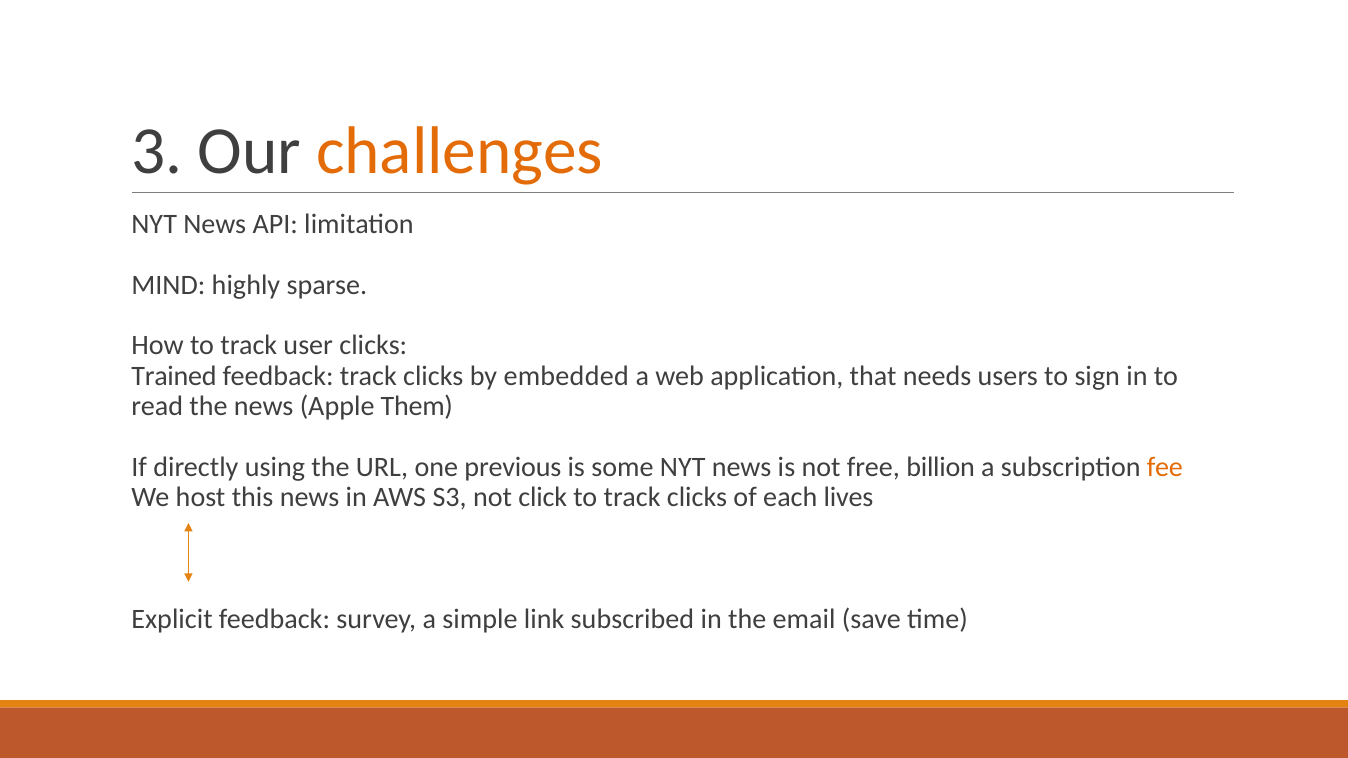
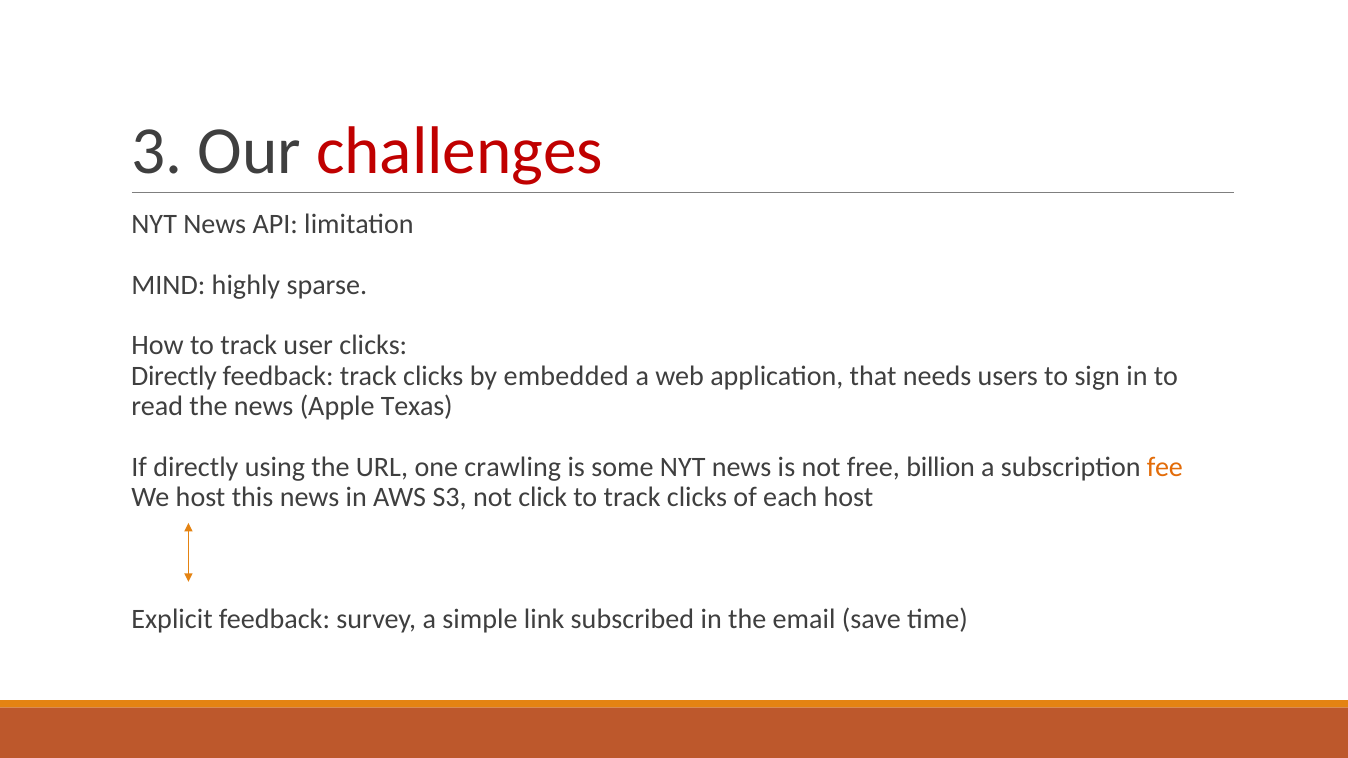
challenges colour: orange -> red (460, 151)
Trained: Trained -> Directly (174, 376)
Them: Them -> Texas (417, 406)
previous: previous -> crawling (513, 467)
each lives: lives -> host (849, 497)
